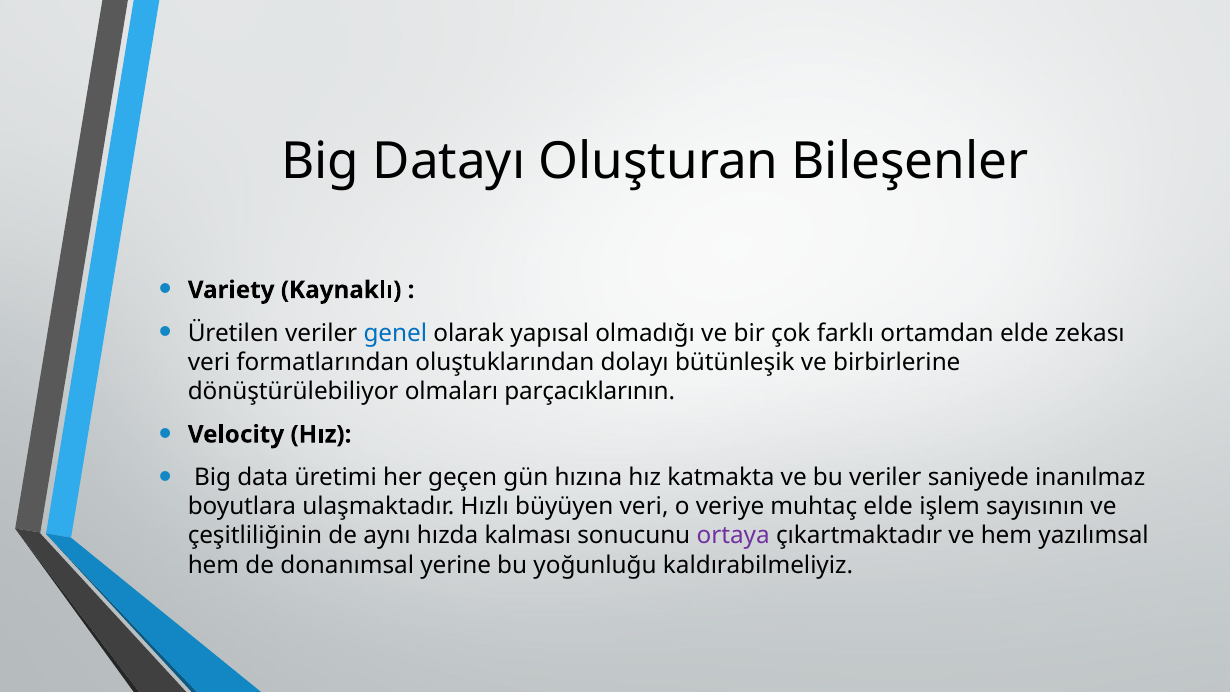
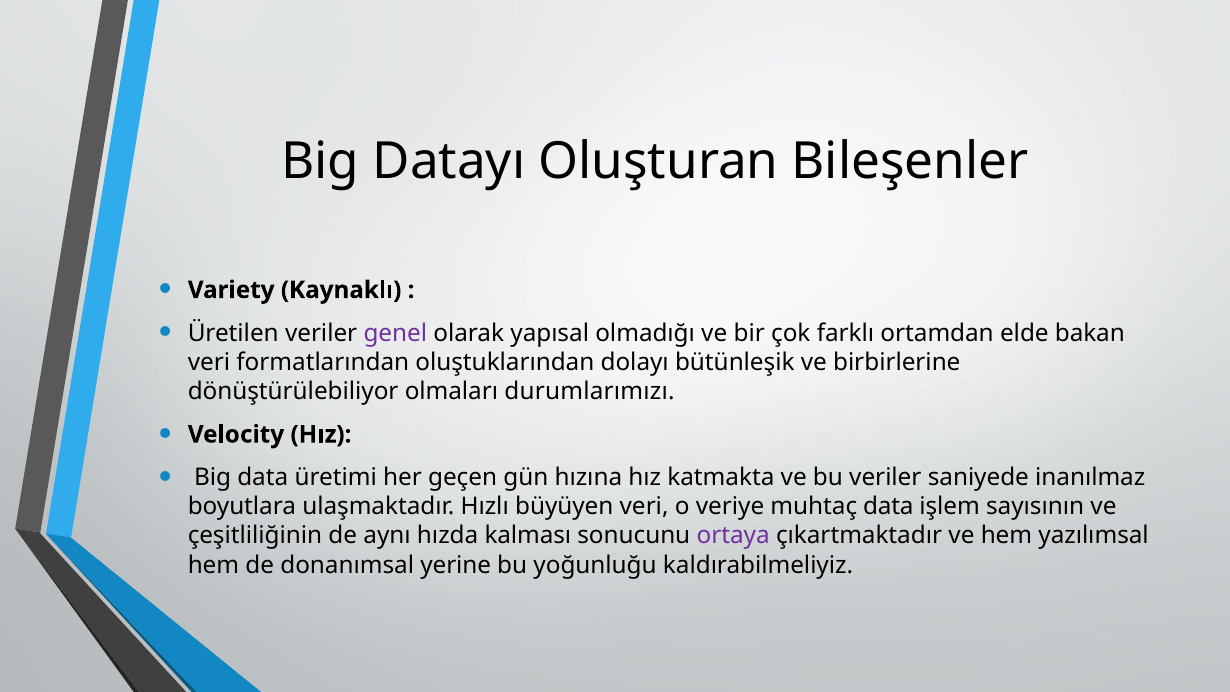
genel colour: blue -> purple (395, 333)
zekası: zekası -> bakan (1090, 333)
parçacıklarının: parçacıklarının -> durumlarımızı (590, 391)
muhtaç elde: elde -> data (888, 507)
